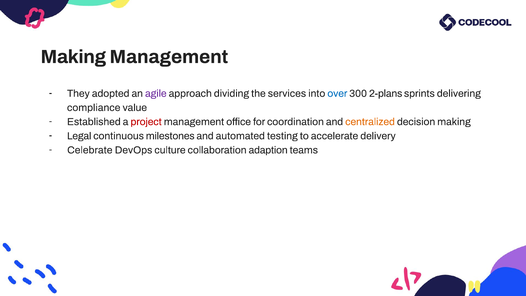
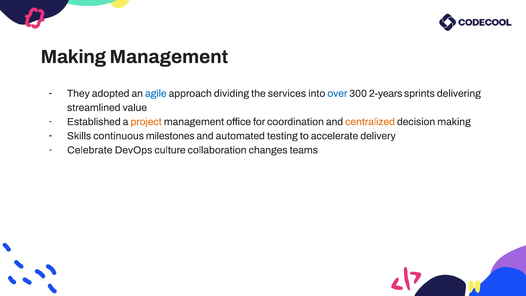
agile colour: purple -> blue (156, 93)
2-plans: 2-plans -> 2-years (386, 93)
compliance: compliance -> streamlined (94, 108)
project colour: red -> orange (146, 122)
Legal: Legal -> Skills (79, 136)
adaption: adaption -> changes (268, 150)
